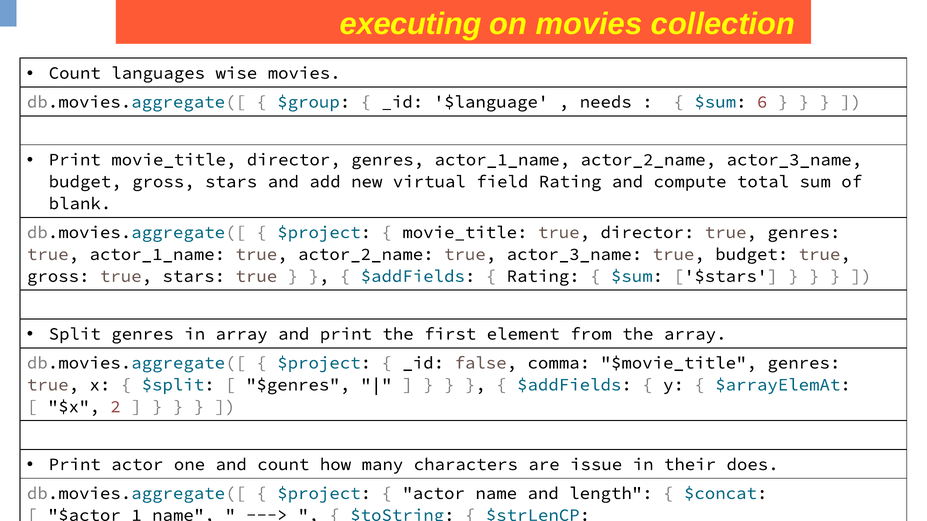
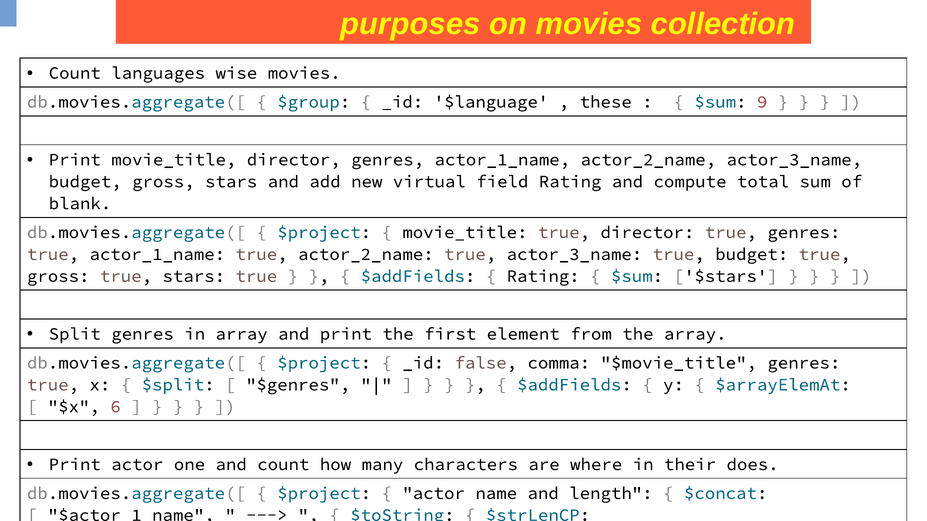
executing: executing -> purposes (410, 24)
needs: needs -> these (606, 102)
6: 6 -> 9 (762, 102)
2: 2 -> 6 (116, 407)
issue: issue -> where (596, 465)
